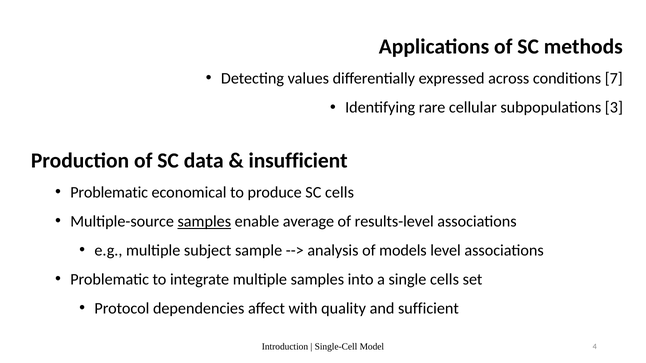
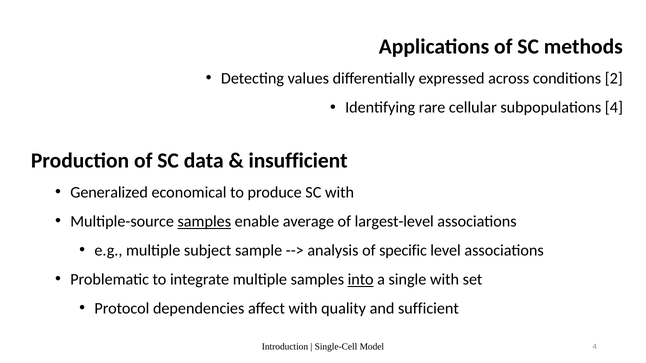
7: 7 -> 2 (614, 79)
subpopulations 3: 3 -> 4 (614, 108)
Problematic: Problematic -> Generalized (109, 193)
SC cells: cells -> with (340, 193)
results-level: results-level -> largest-level (394, 222)
models: models -> specific (403, 251)
into underline: none -> present (361, 280)
single cells: cells -> with (445, 280)
